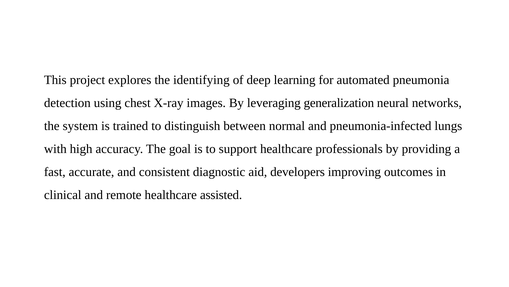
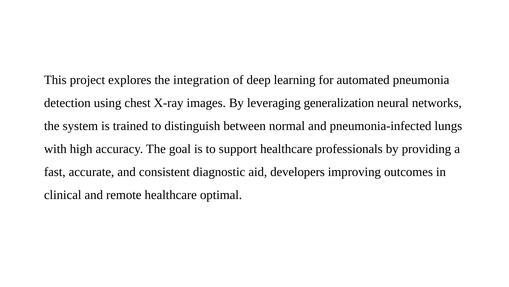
identifying: identifying -> integration (201, 80)
assisted: assisted -> optimal (221, 194)
